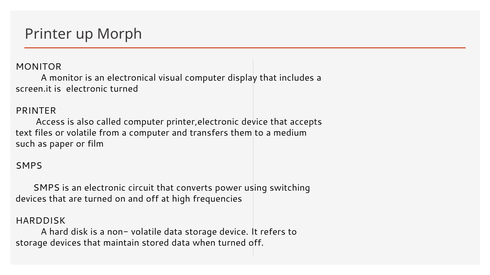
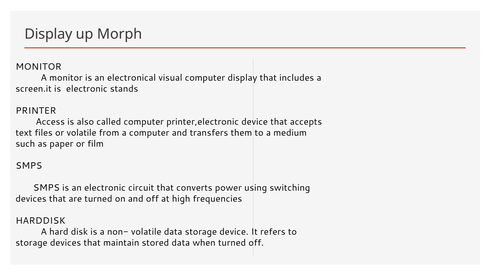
Printer: Printer -> Display (48, 34)
electronic turned: turned -> stands (124, 89)
